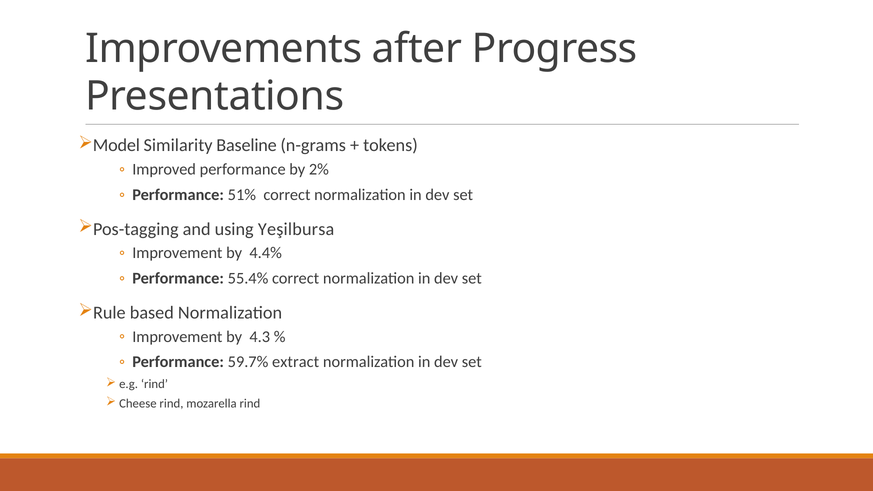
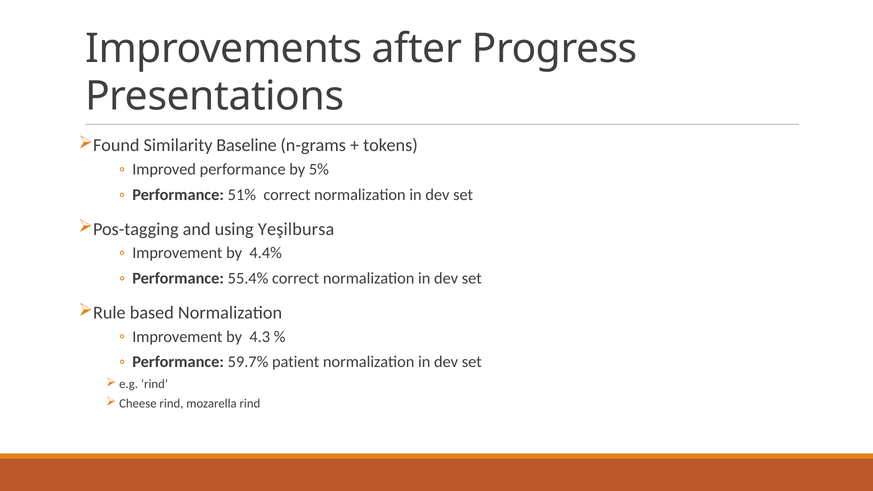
Model: Model -> Found (116, 145)
2%: 2% -> 5% (319, 169)
extract: extract -> patient (296, 362)
